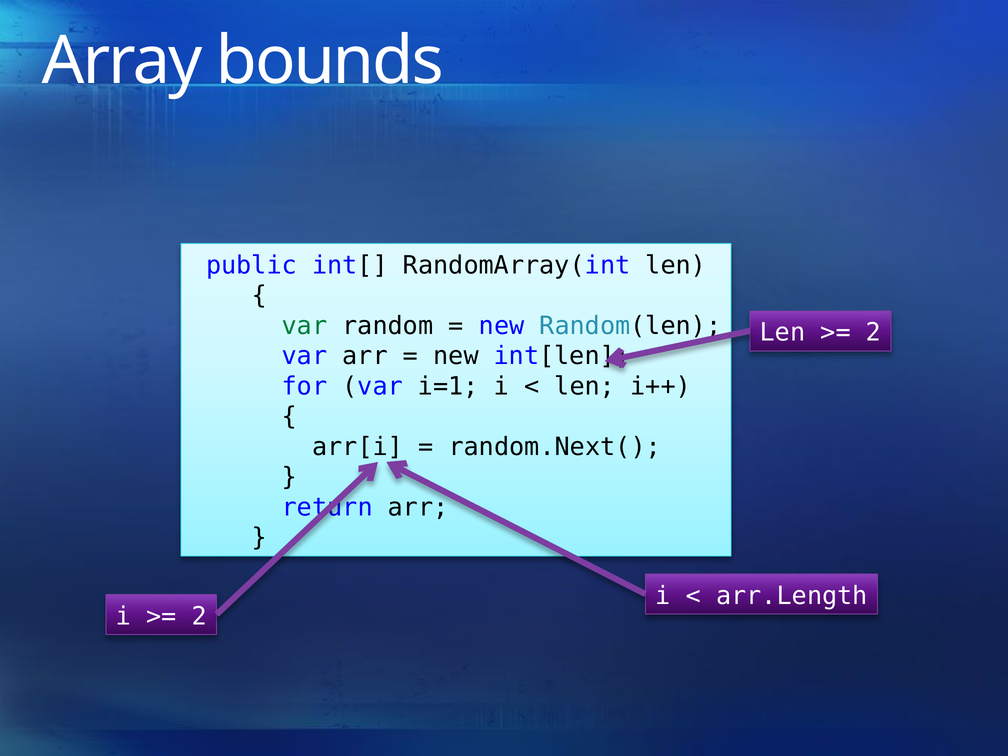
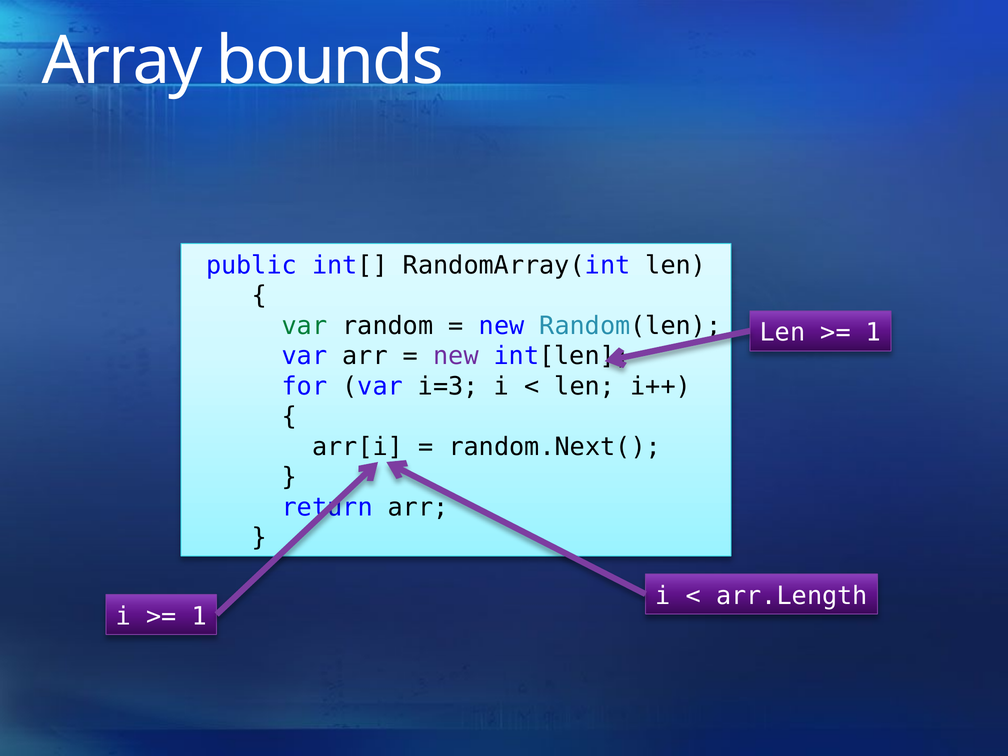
2: 2 -> 1 (873, 333)
new colour: black -> purple (456, 356)
i=1: i=1 -> i=3 (448, 386)
2: 2 -> 1 (199, 616)
